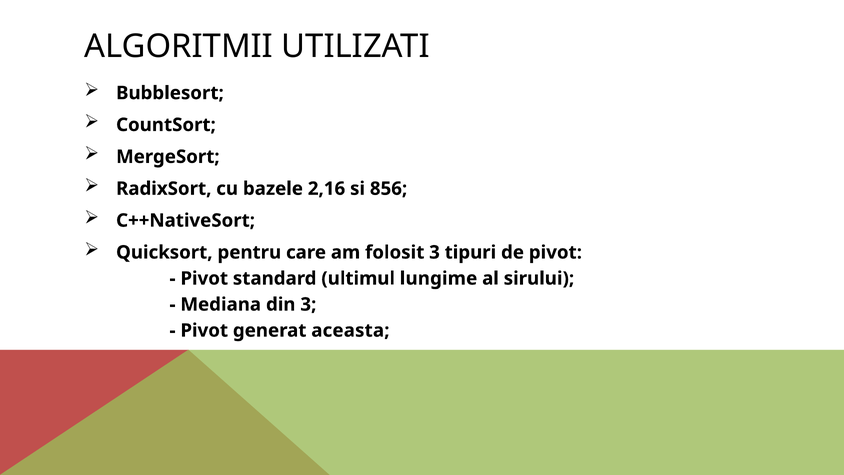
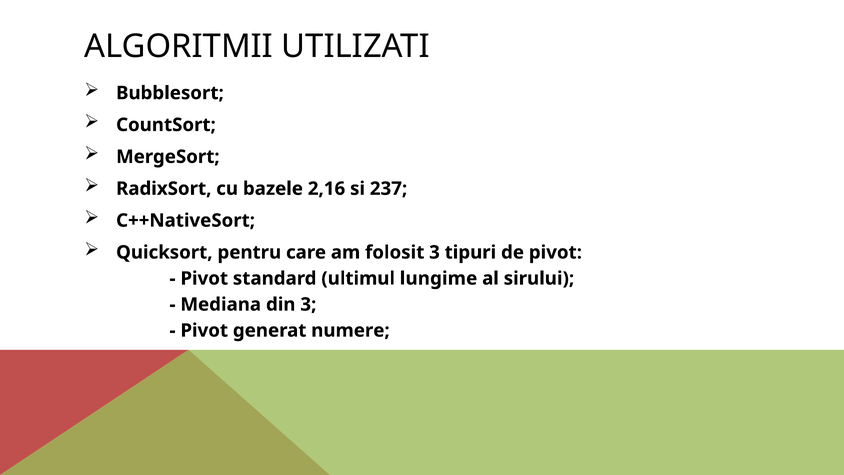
856: 856 -> 237 (389, 189)
aceasta: aceasta -> numere (350, 330)
